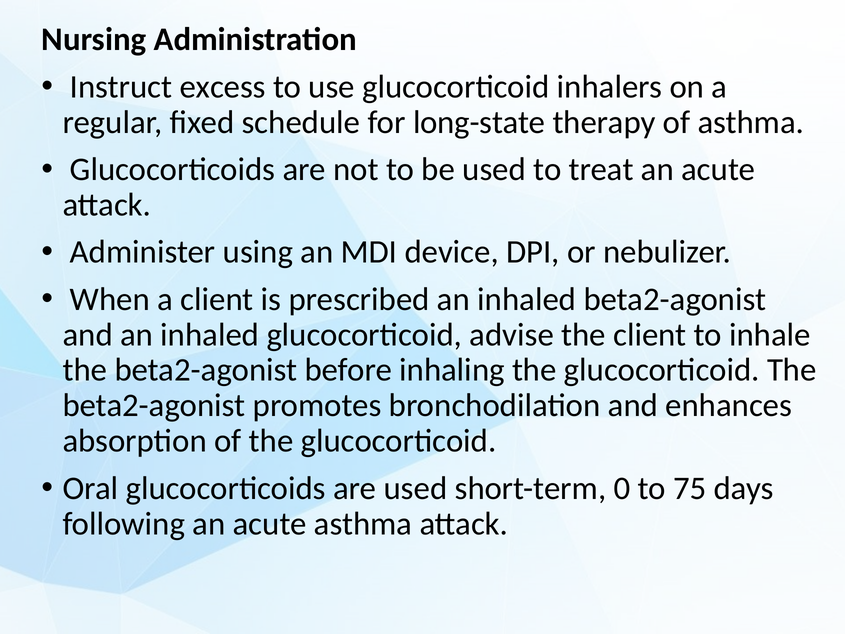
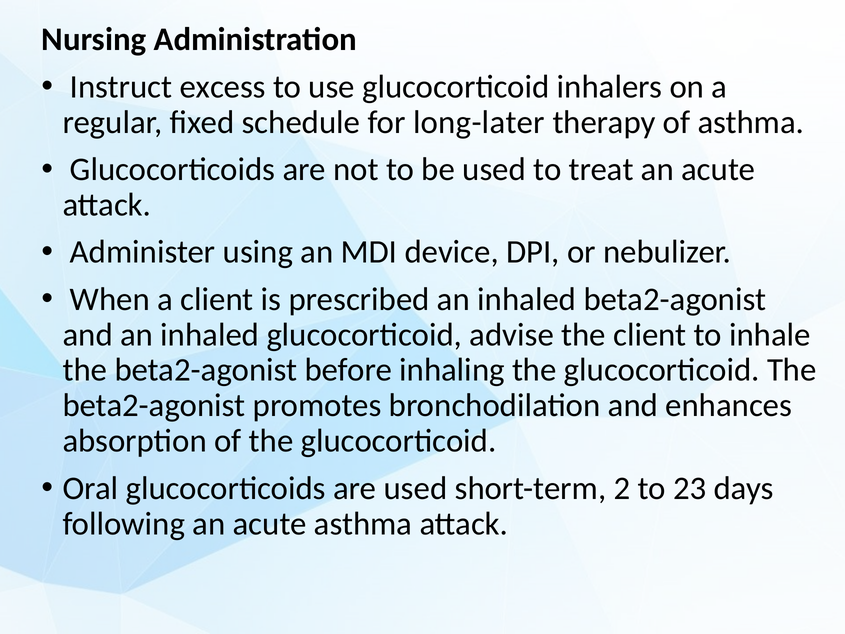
long-state: long-state -> long-later (479, 122)
0: 0 -> 2 (622, 488)
75: 75 -> 23 (690, 488)
